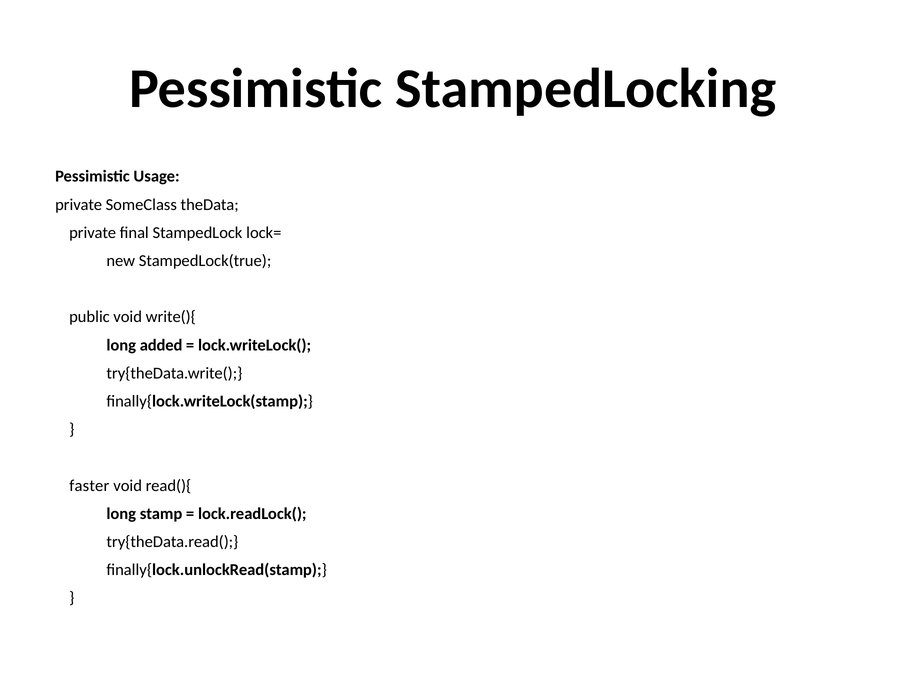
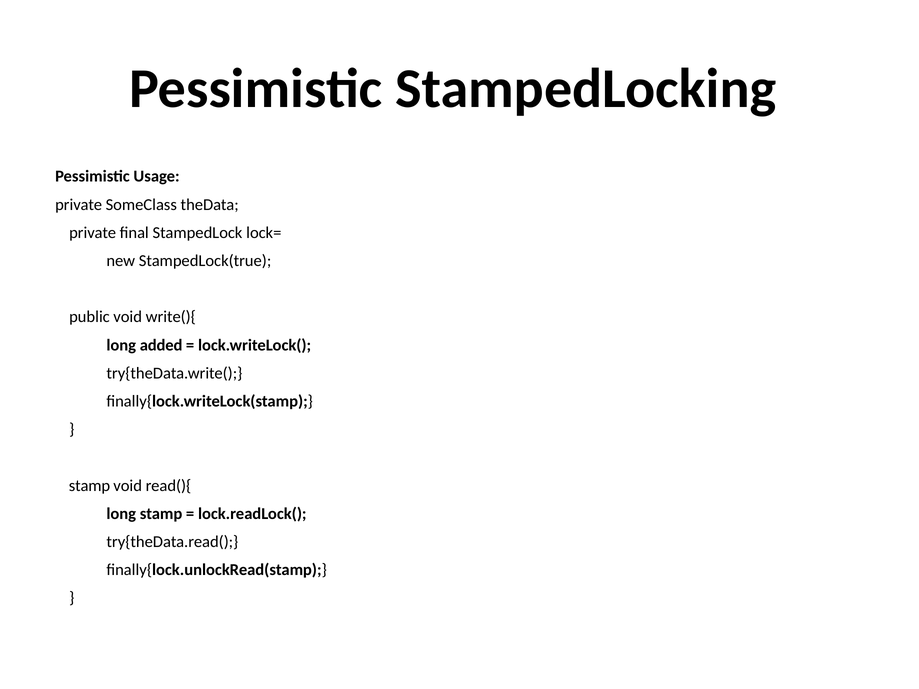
faster: faster -> stamp (89, 486)
